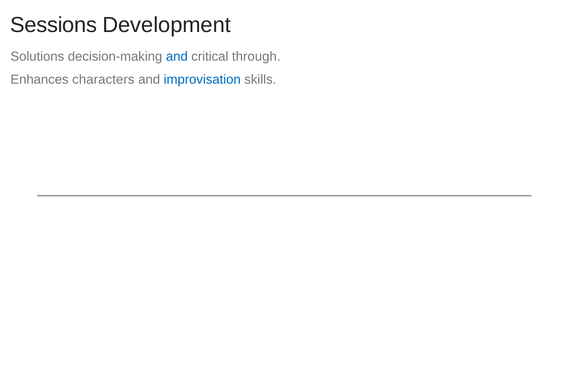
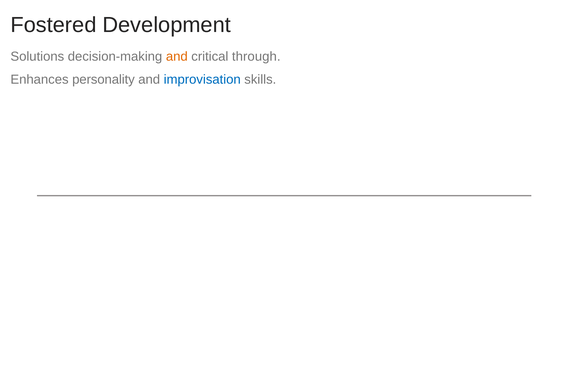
Sessions: Sessions -> Fostered (53, 25)
and colour: blue -> orange (177, 57)
characters: characters -> personality (103, 80)
